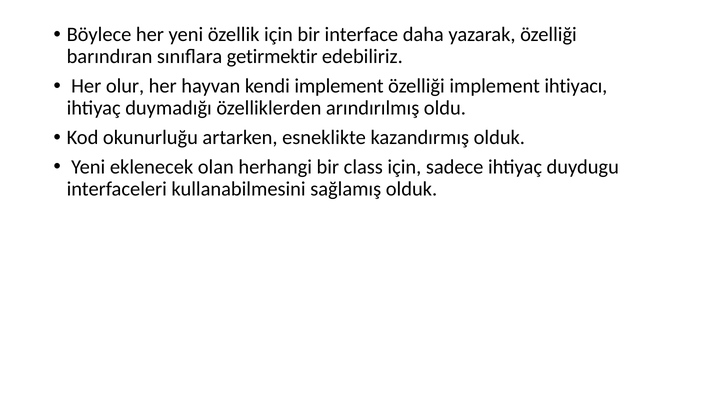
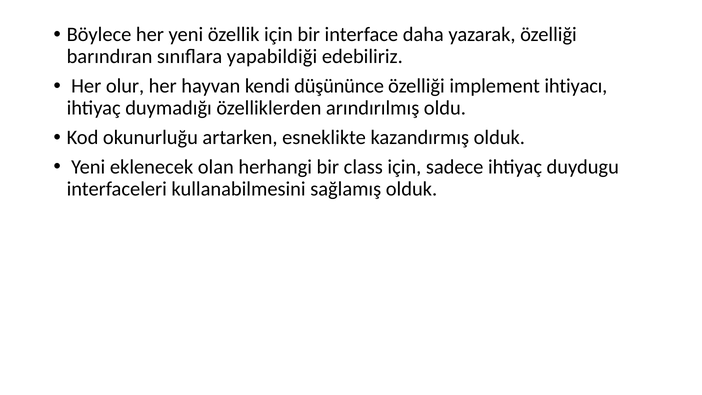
getirmektir: getirmektir -> yapabildiği (272, 57)
kendi implement: implement -> düşününce (339, 86)
